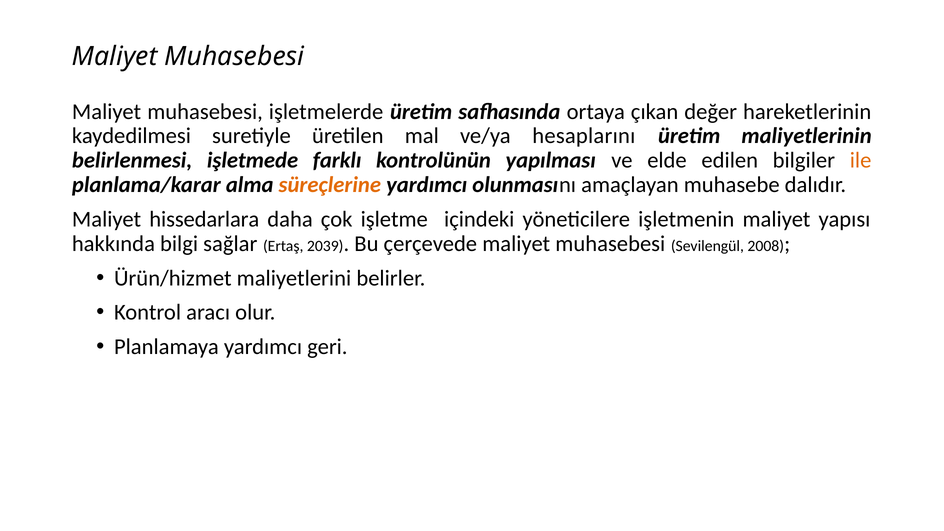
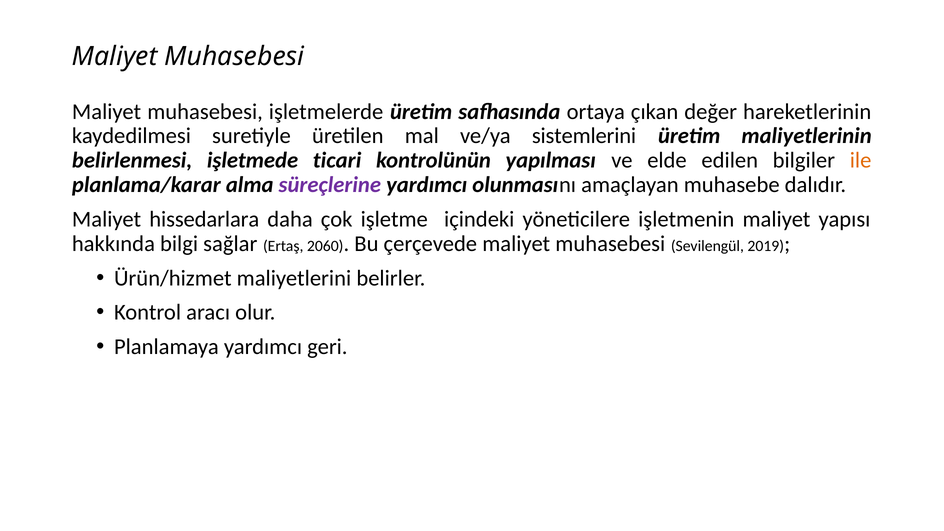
hesaplarını: hesaplarını -> sistemlerini (584, 136)
farklı: farklı -> ticari (337, 161)
süreçlerine colour: orange -> purple (330, 185)
2039: 2039 -> 2060 (325, 246)
2008: 2008 -> 2019 (766, 246)
